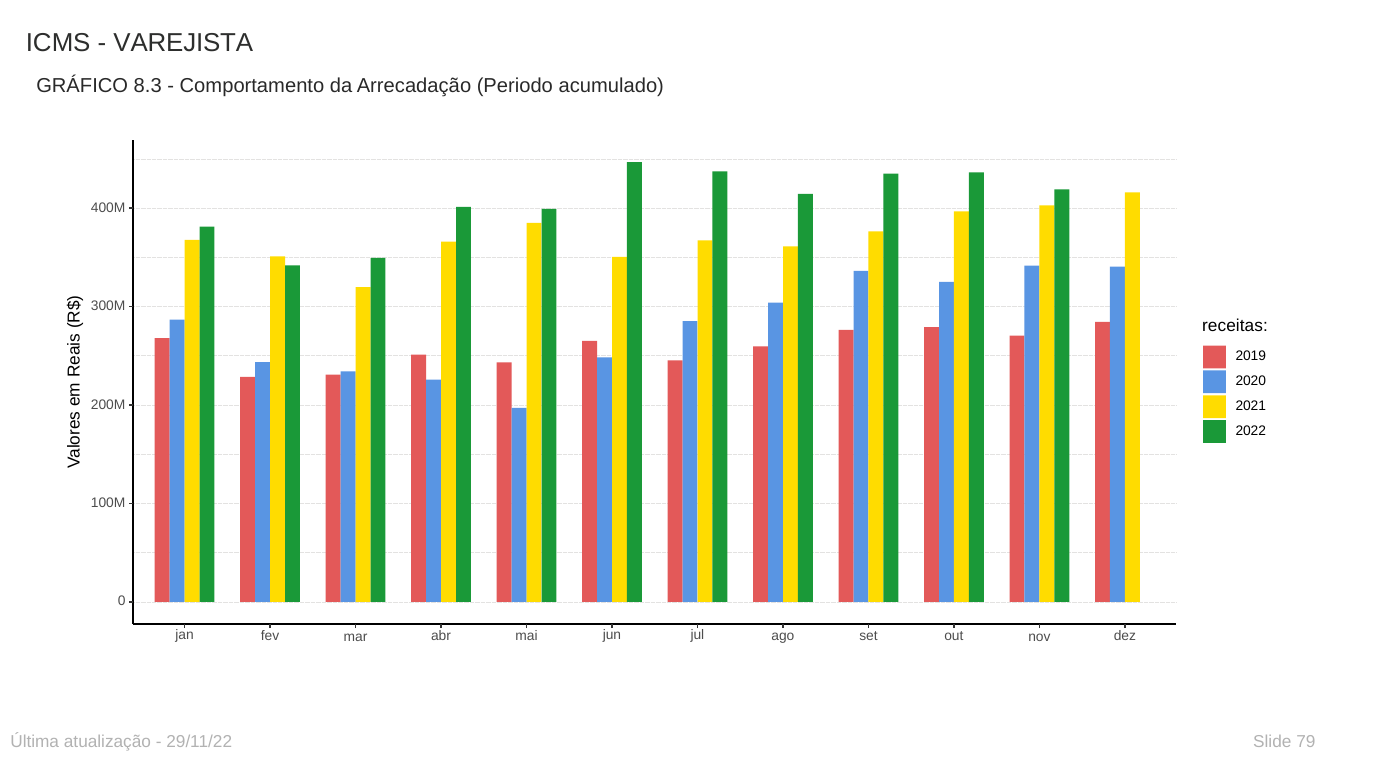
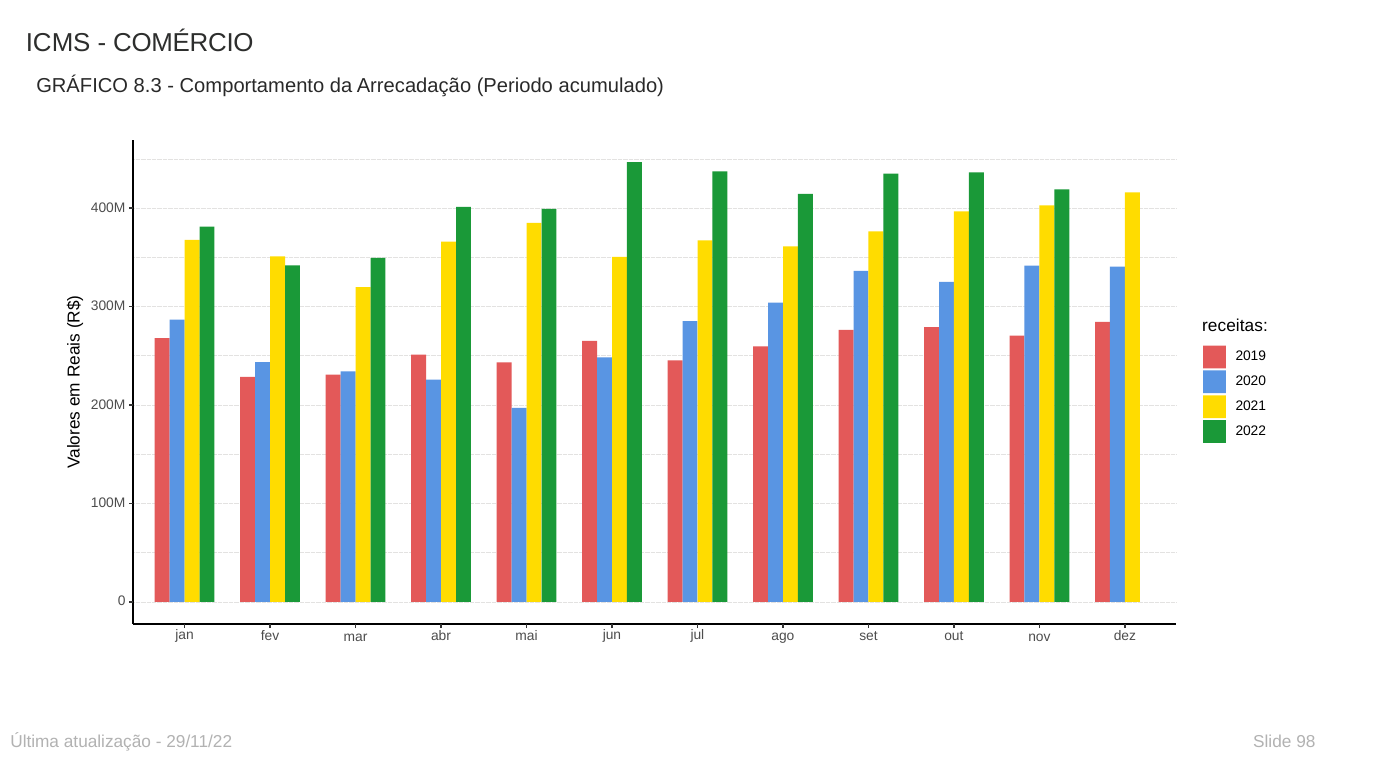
VAREJISTA: VAREJISTA -> COMÉRCIO (183, 43)
79: 79 -> 98 (1306, 742)
